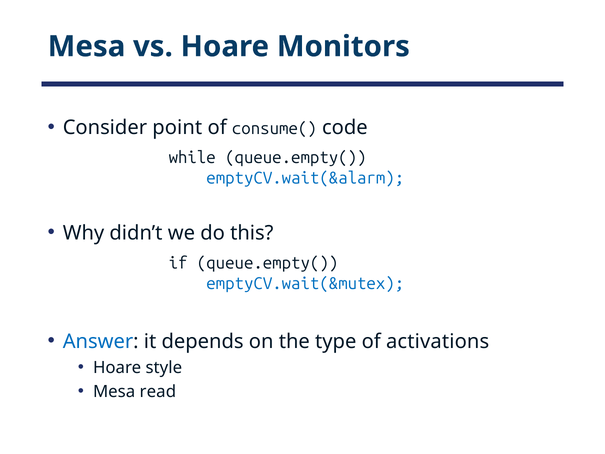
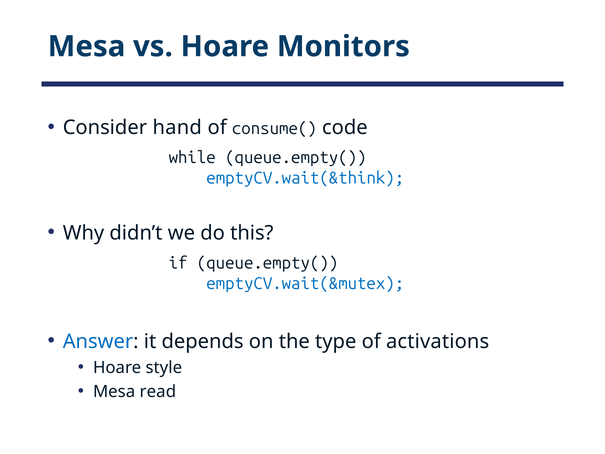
point: point -> hand (177, 127)
emptyCV.wait(&alarm: emptyCV.wait(&alarm -> emptyCV.wait(&think (305, 178)
